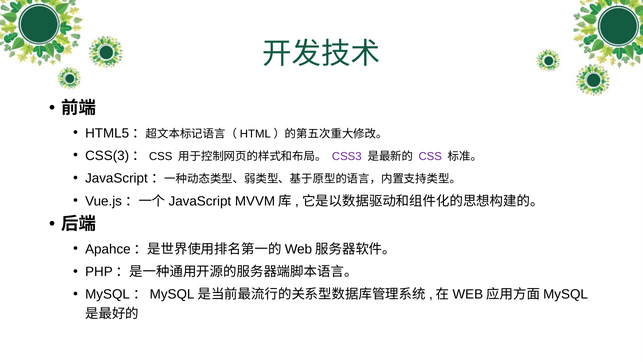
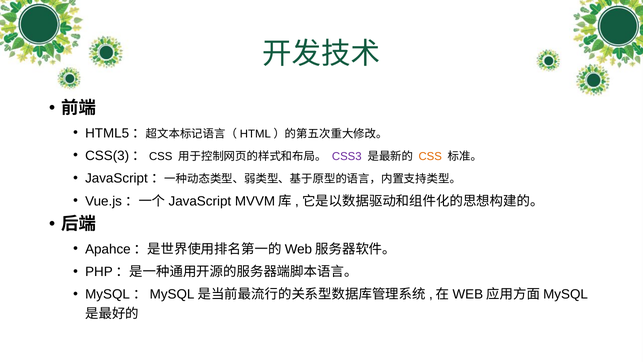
CSS colour: purple -> orange (430, 156)
